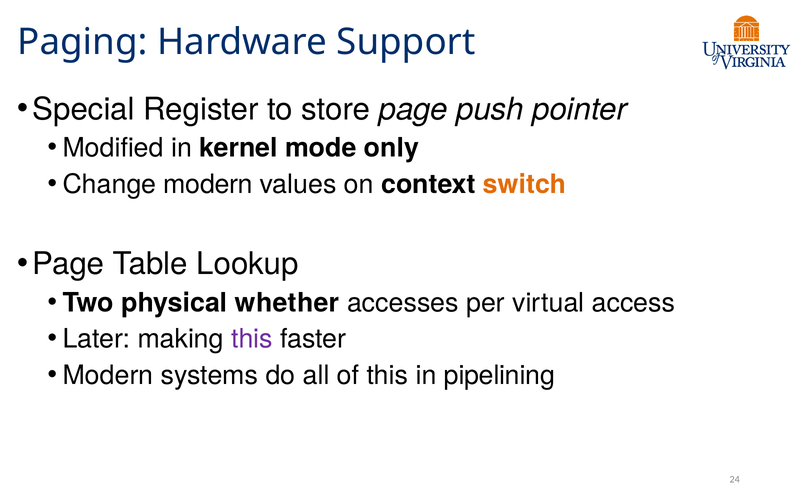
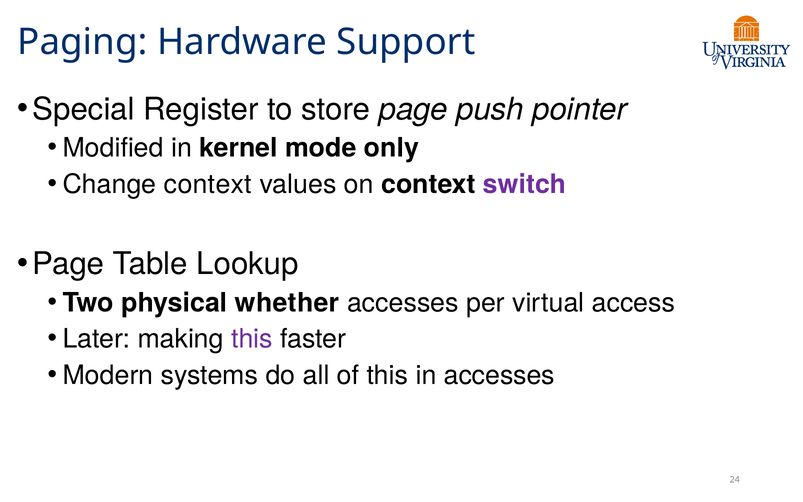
Change modern: modern -> context (208, 184)
switch colour: orange -> purple (525, 184)
in pipelining: pipelining -> accesses (499, 375)
